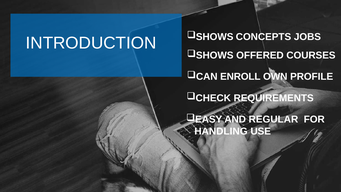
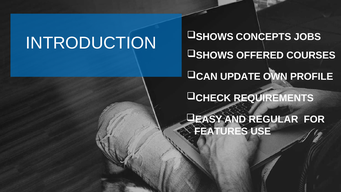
ENROLL: ENROLL -> UPDATE (240, 77)
HANDLING: HANDLING -> FEATURES (221, 131)
